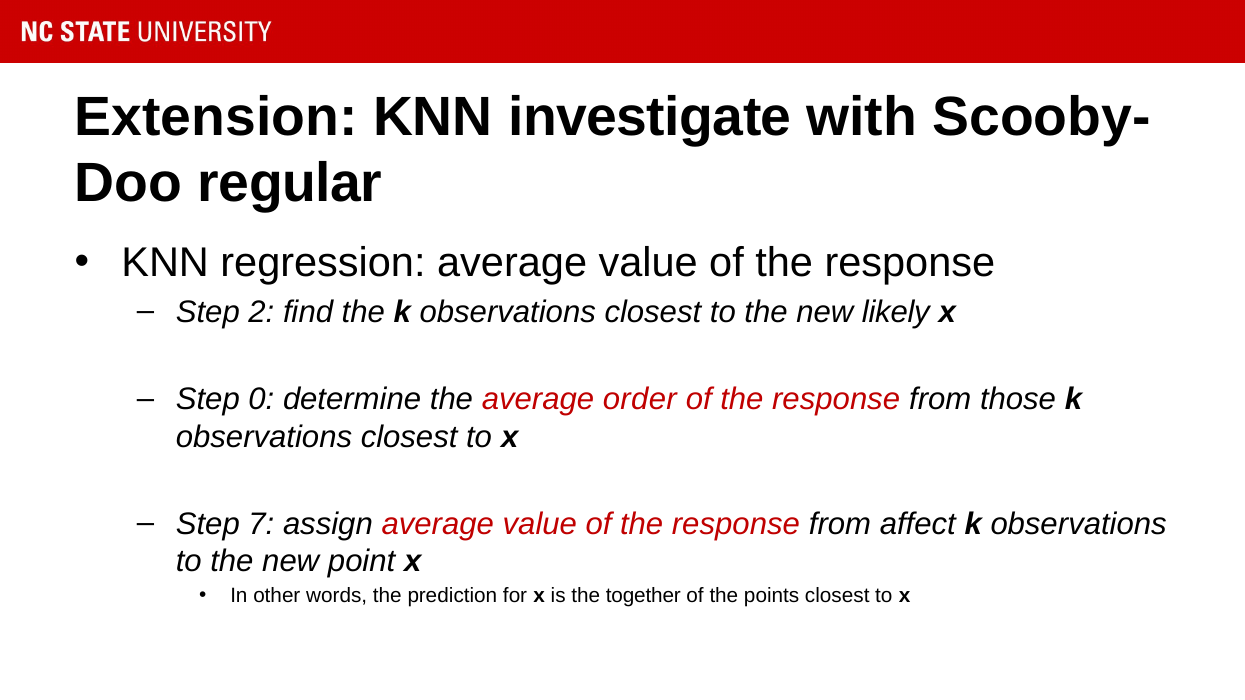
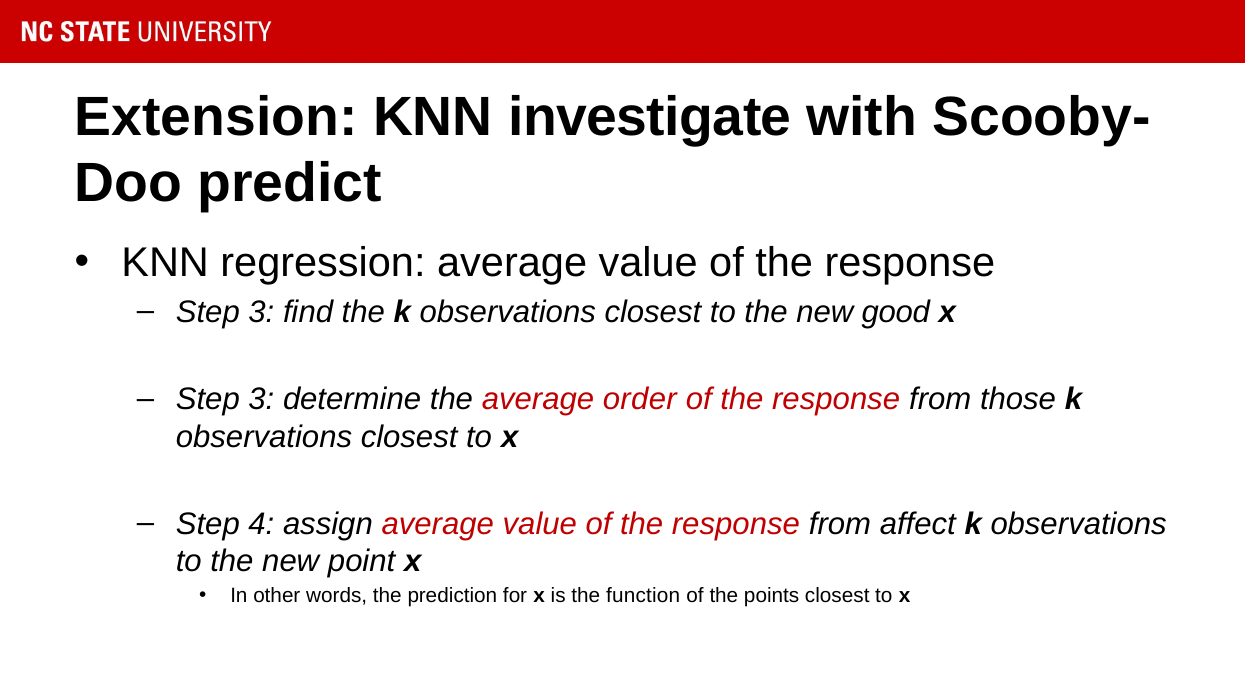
regular: regular -> predict (290, 183)
2: 2 -> 3 (261, 312)
likely: likely -> good (896, 312)
0: 0 -> 3 (261, 400)
7: 7 -> 4 (261, 524)
together: together -> function (643, 596)
